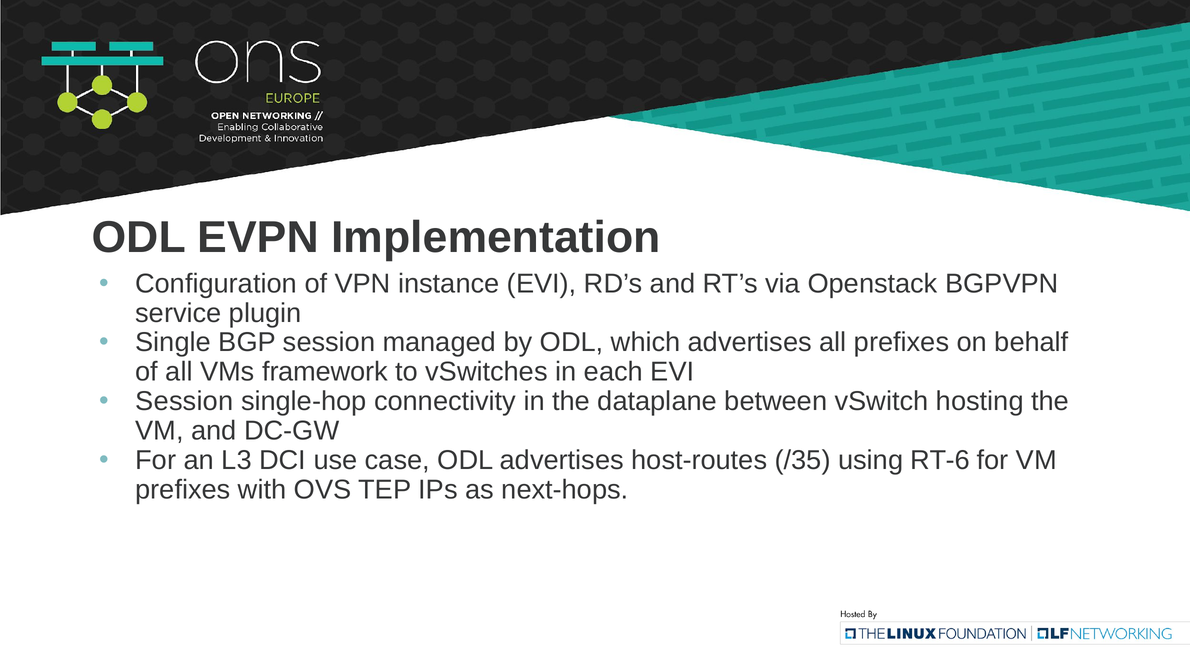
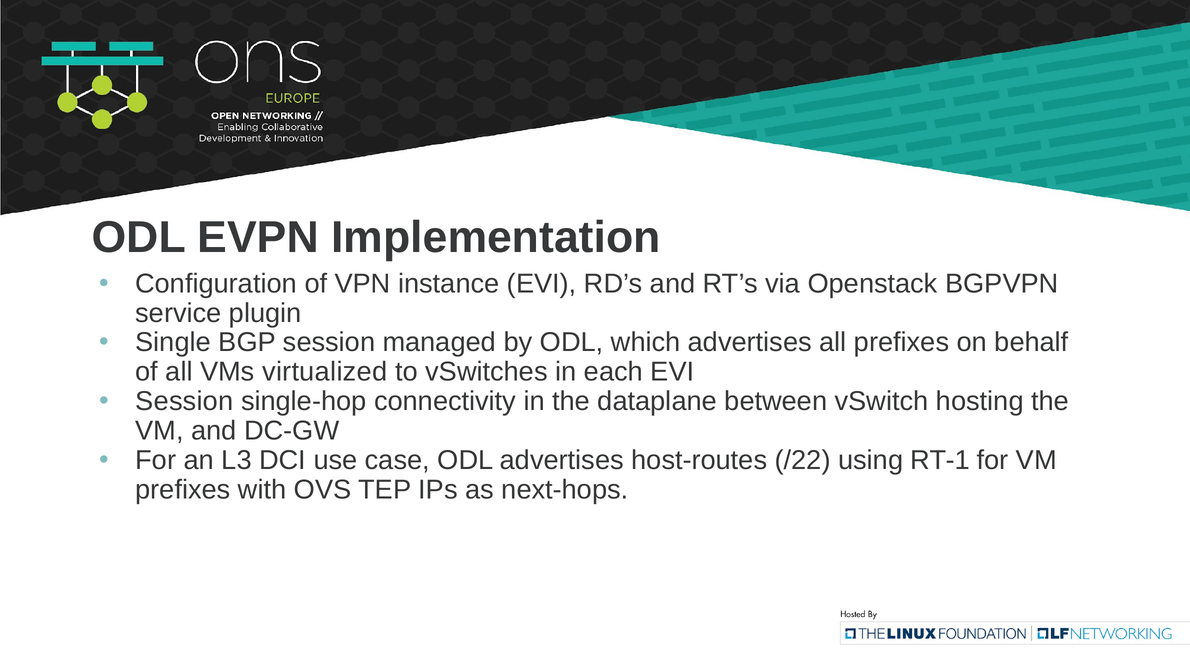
framework: framework -> virtualized (325, 372)
/35: /35 -> /22 (803, 460)
RT-6: RT-6 -> RT-1 (940, 460)
